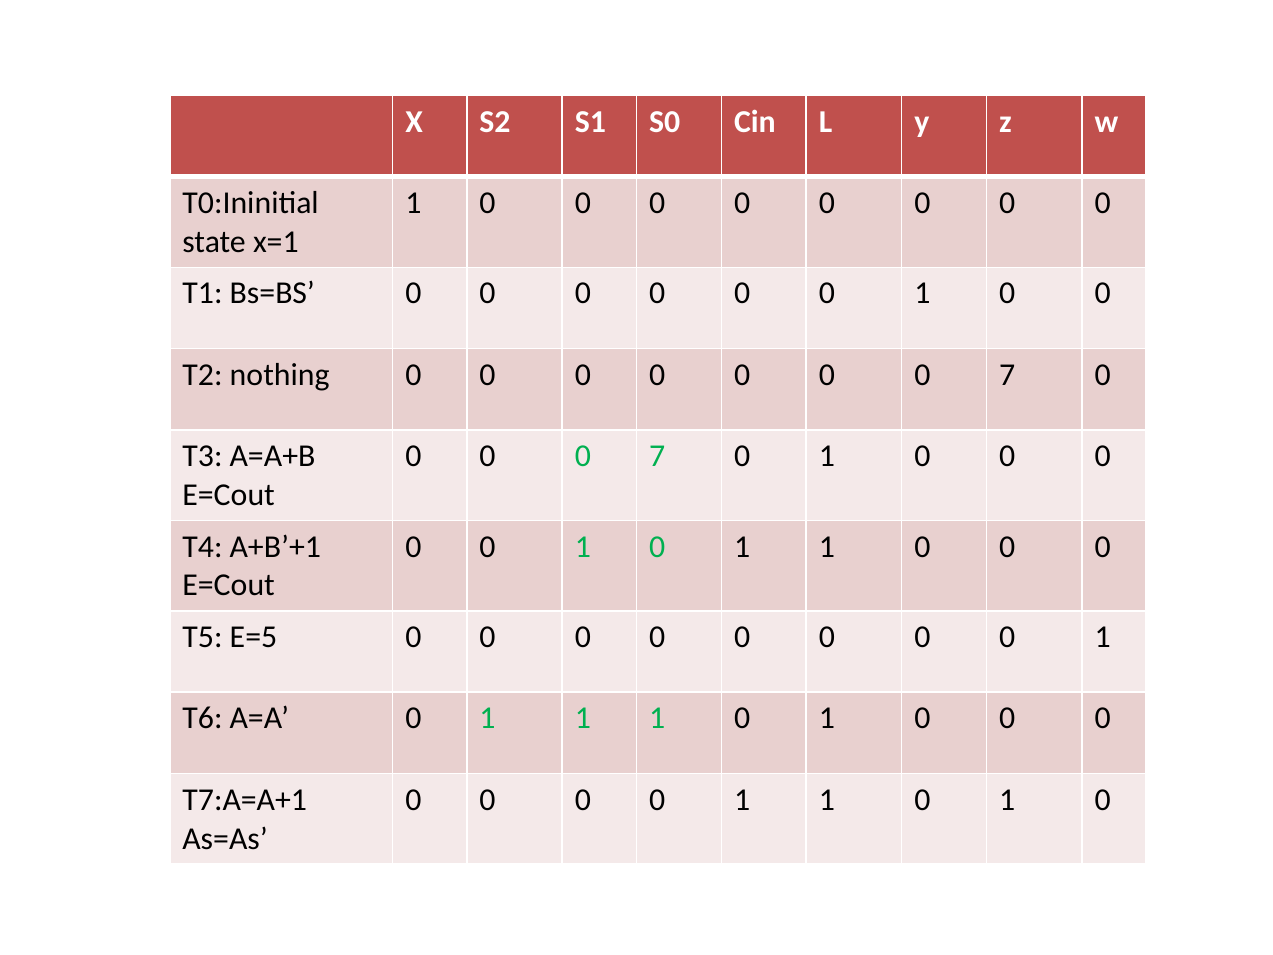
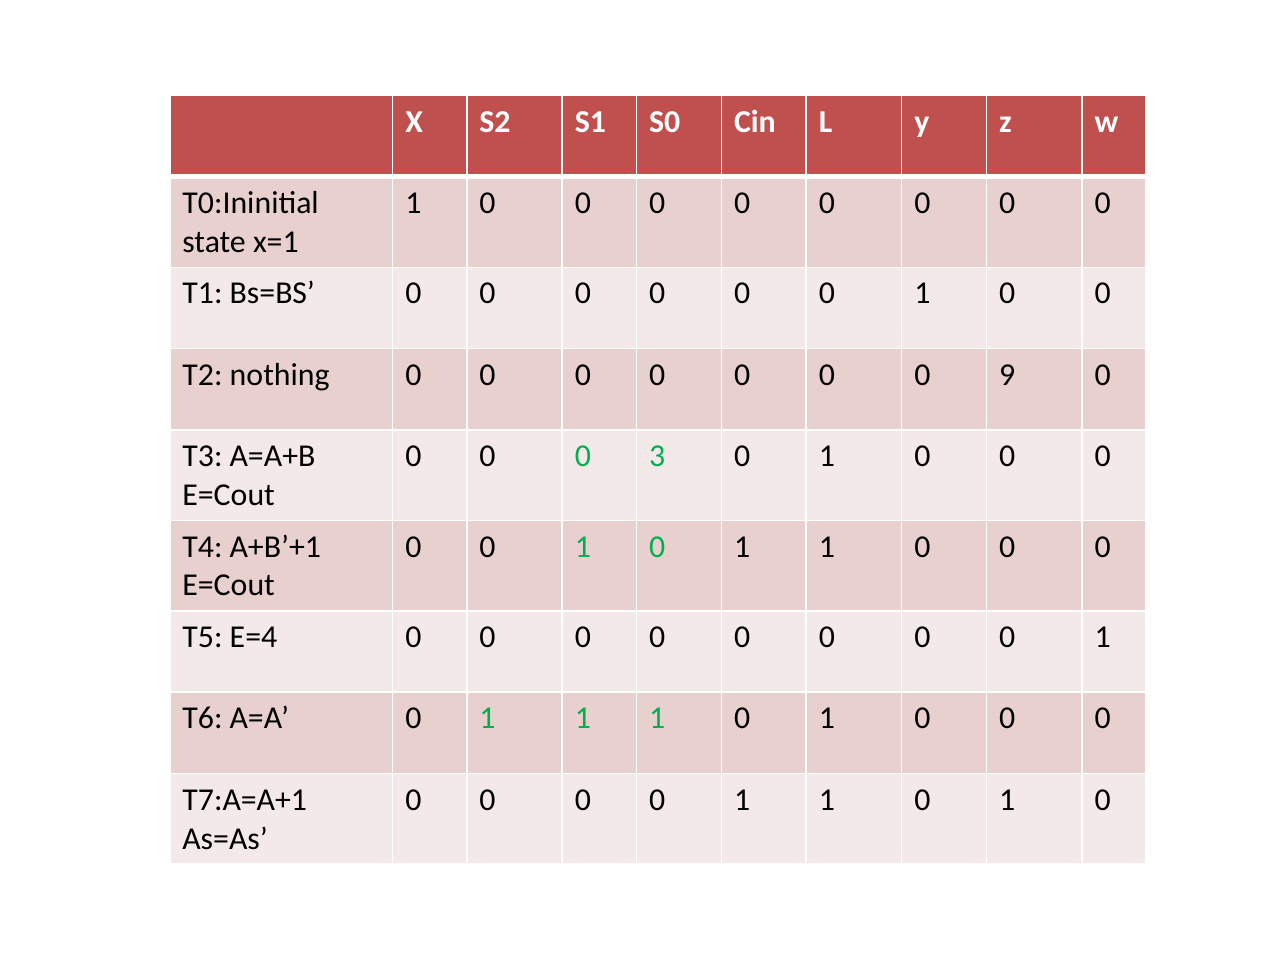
7: 7 -> 9 (1007, 375)
7: 7 -> 3 (657, 456)
E=5: E=5 -> E=4 (253, 637)
